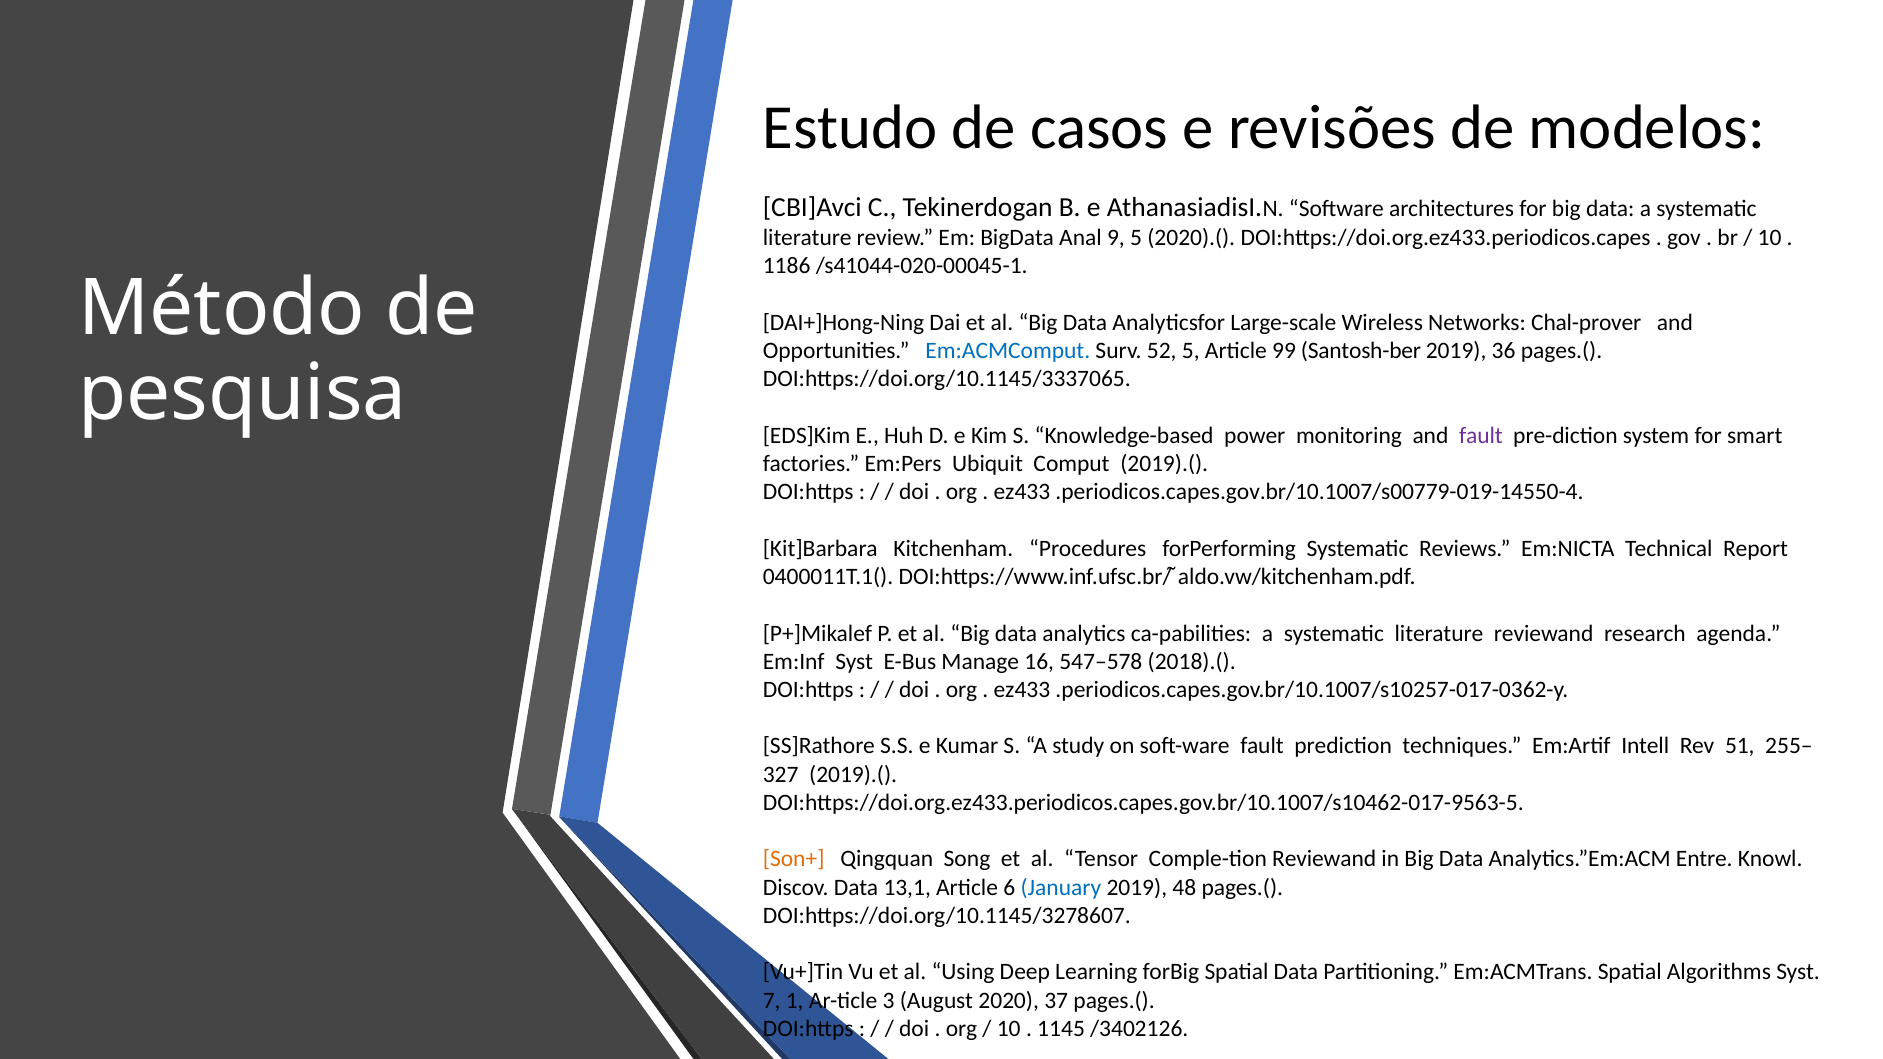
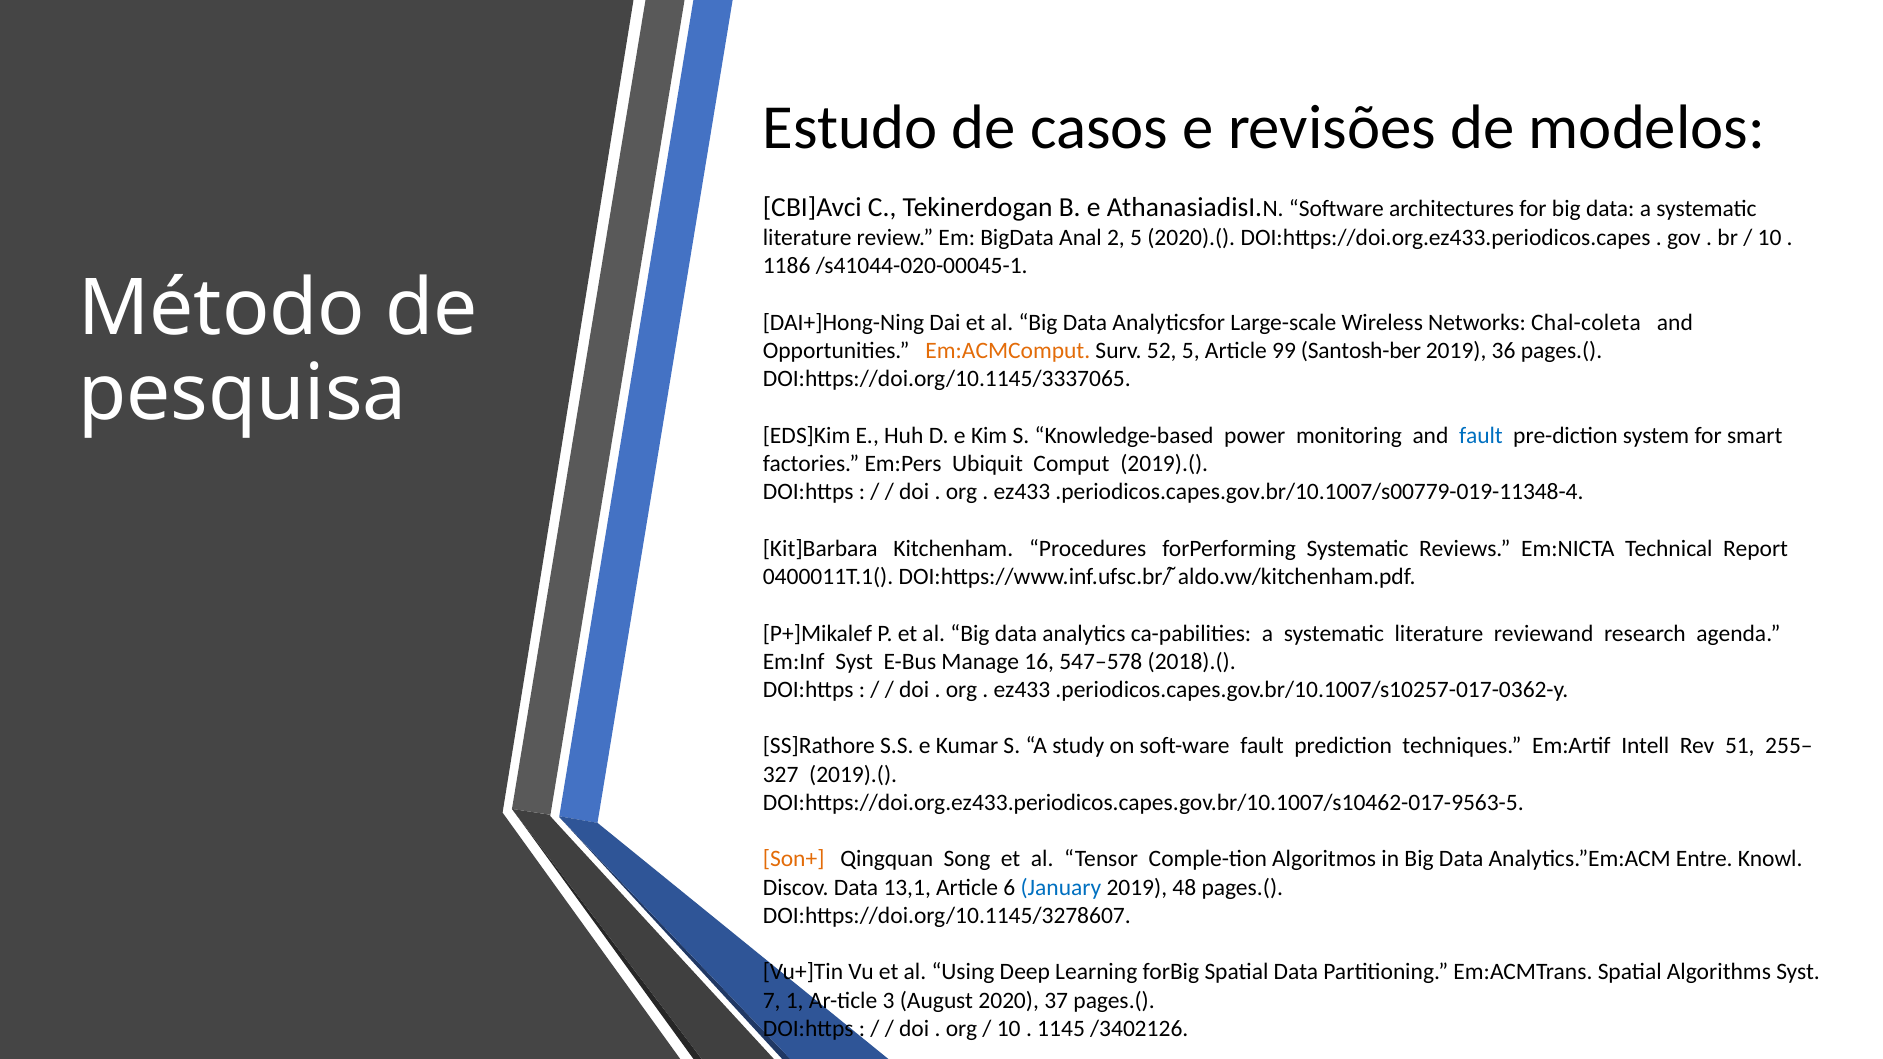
9: 9 -> 2 (1116, 238)
Chal-prover: Chal-prover -> Chal-coleta (1586, 323)
Em:ACMComput colour: blue -> orange (1008, 351)
fault colour: purple -> blue (1481, 436)
.periodicos.capes.gov.br/10.1007/s00779-019-14550-4: .periodicos.capes.gov.br/10.1007/s00779-019-14550-4 -> .periodicos.capes.gov.br/10.1007/s00779-019-11348-4 (1319, 492)
Comple-tion Reviewand: Reviewand -> Algoritmos (1324, 859)
